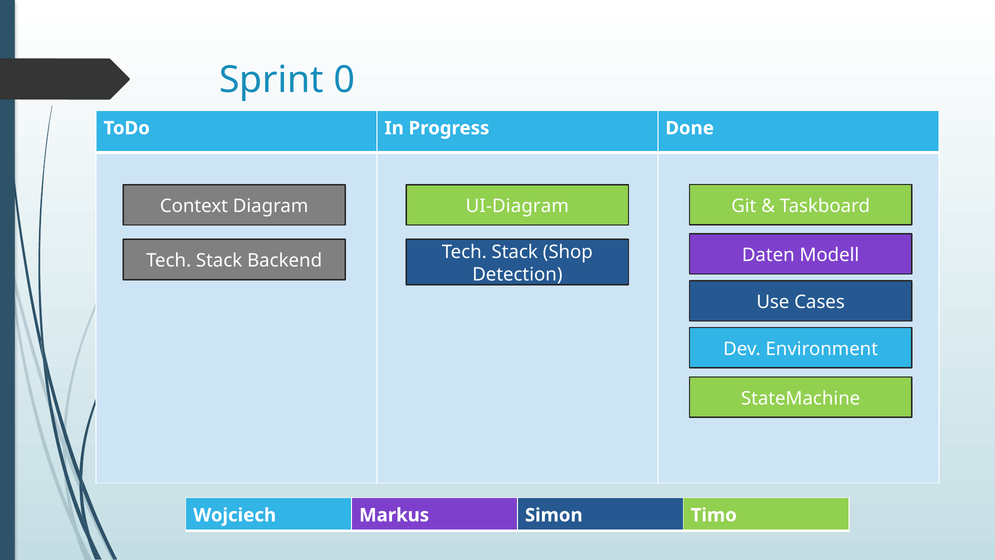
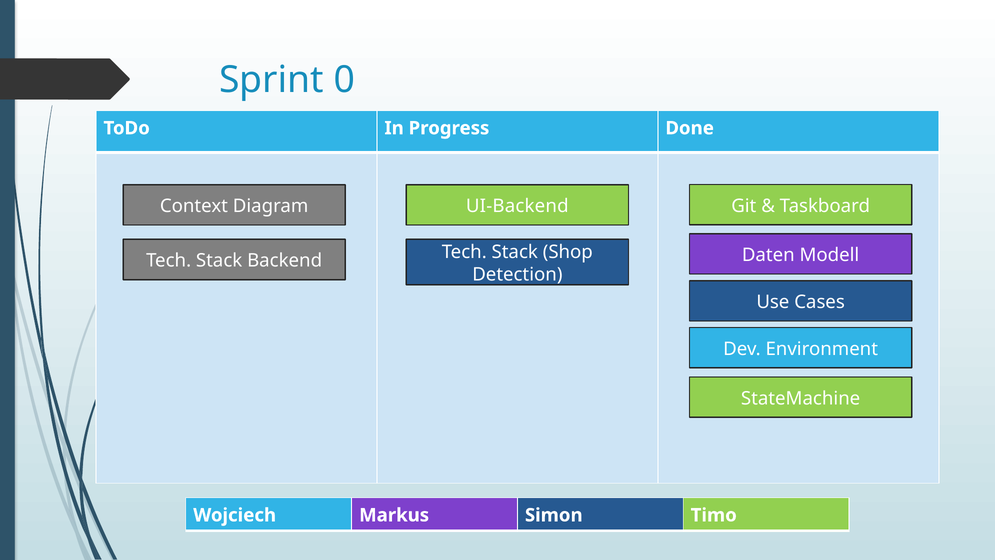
UI-Diagram: UI-Diagram -> UI-Backend (517, 206)
